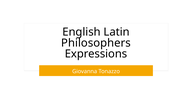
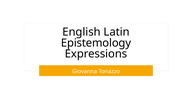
Philosophers: Philosophers -> Epistemology (96, 43)
